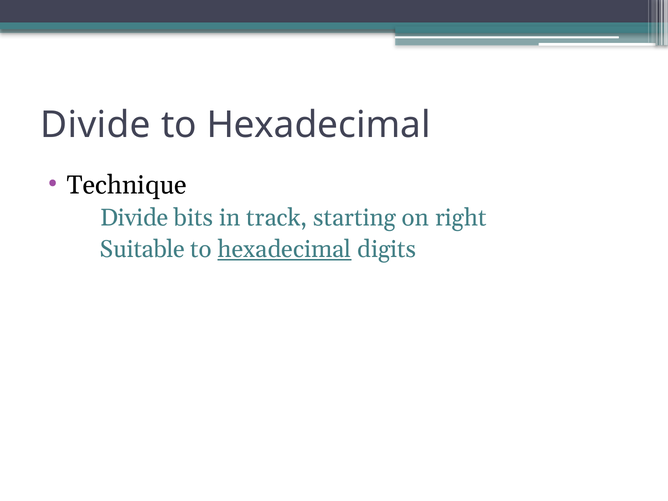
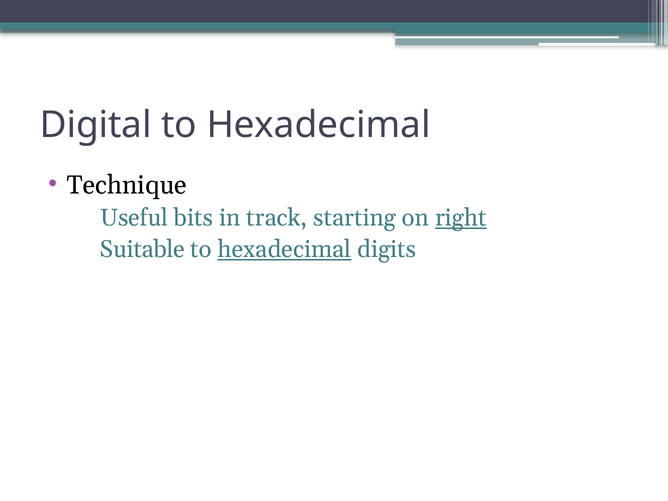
Divide: Divide -> Digital (96, 125)
Divide: Divide -> Useful (134, 218)
right underline: none -> present (461, 218)
